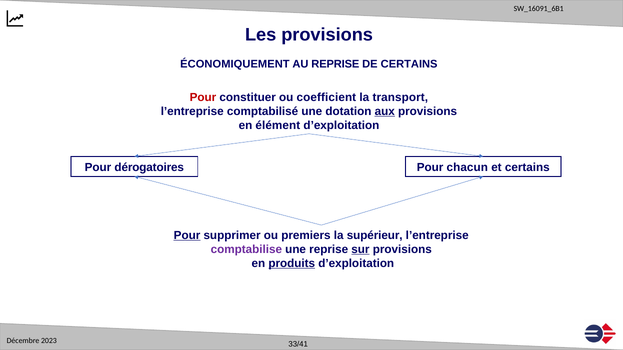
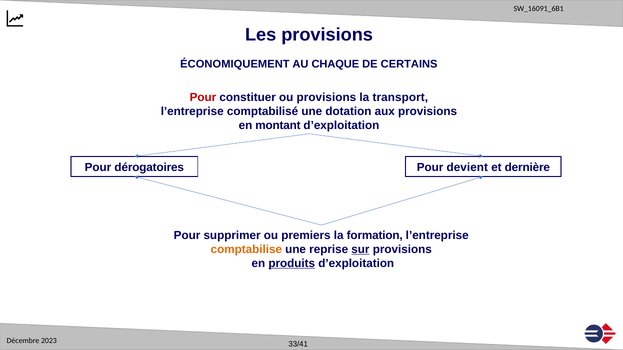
AU REPRISE: REPRISE -> CHAQUE (335, 64)
ou coefficient: coefficient -> provisions (326, 97)
aux underline: present -> none (385, 111)
élément: élément -> montant (278, 125)
chacun: chacun -> devient (467, 167)
et certains: certains -> dernière (527, 167)
Pour underline: present -> none (187, 235)
supérieur: supérieur -> formation (375, 235)
comptabilise colour: purple -> orange (246, 250)
